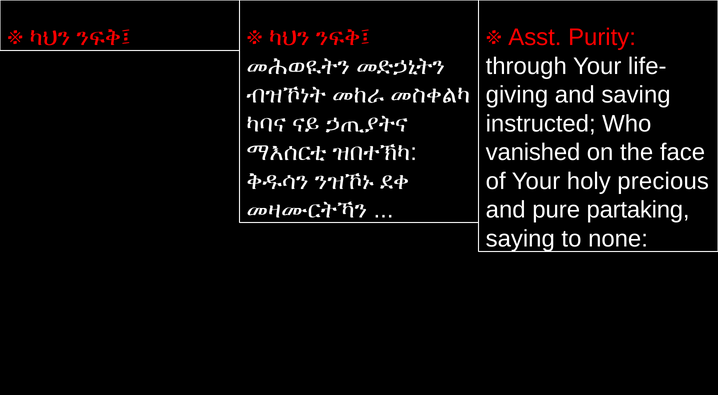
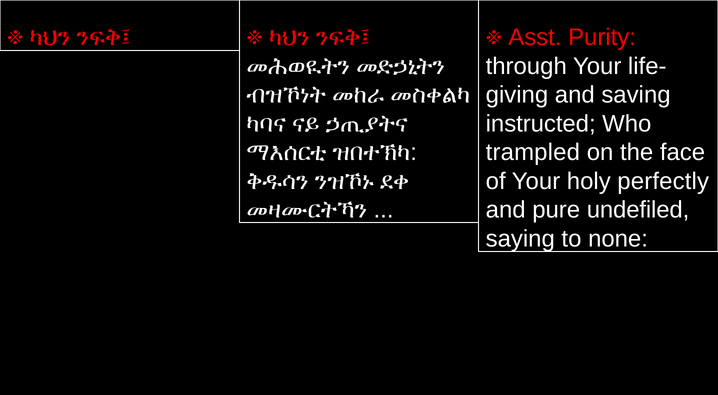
vanished: vanished -> trampled (533, 152)
precious: precious -> perfectly (663, 181)
partaking: partaking -> undefiled (638, 210)
